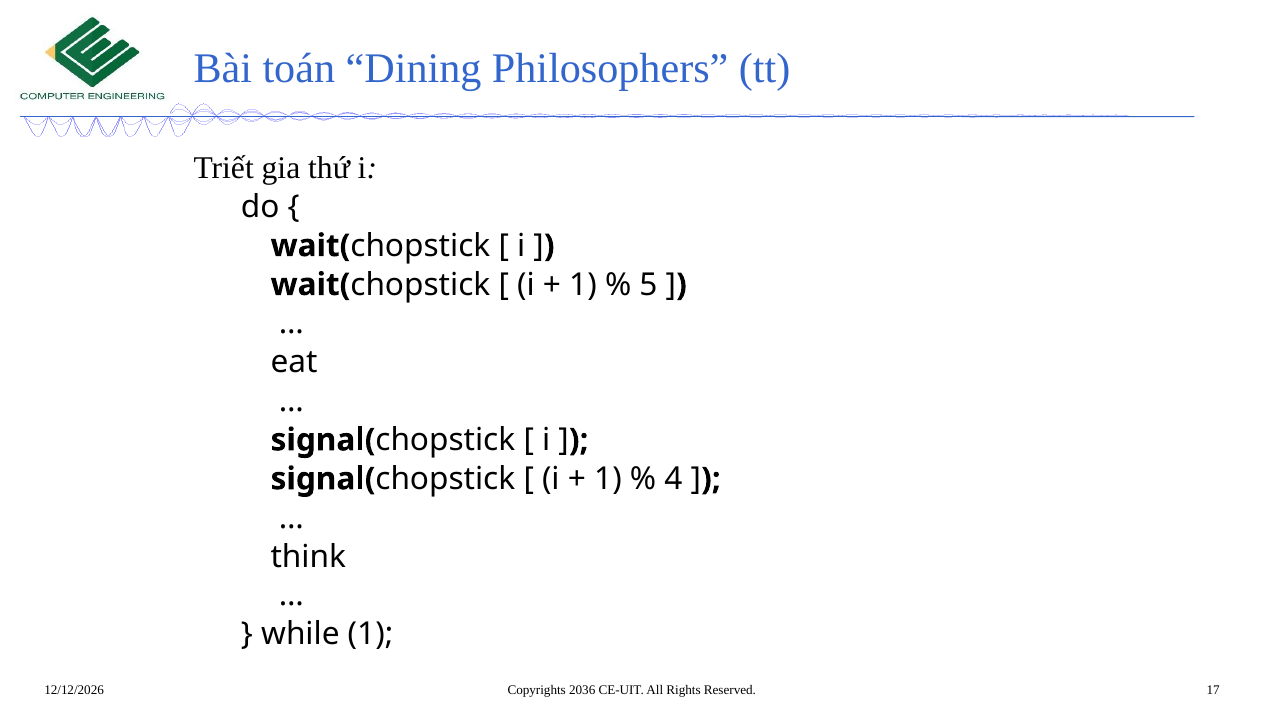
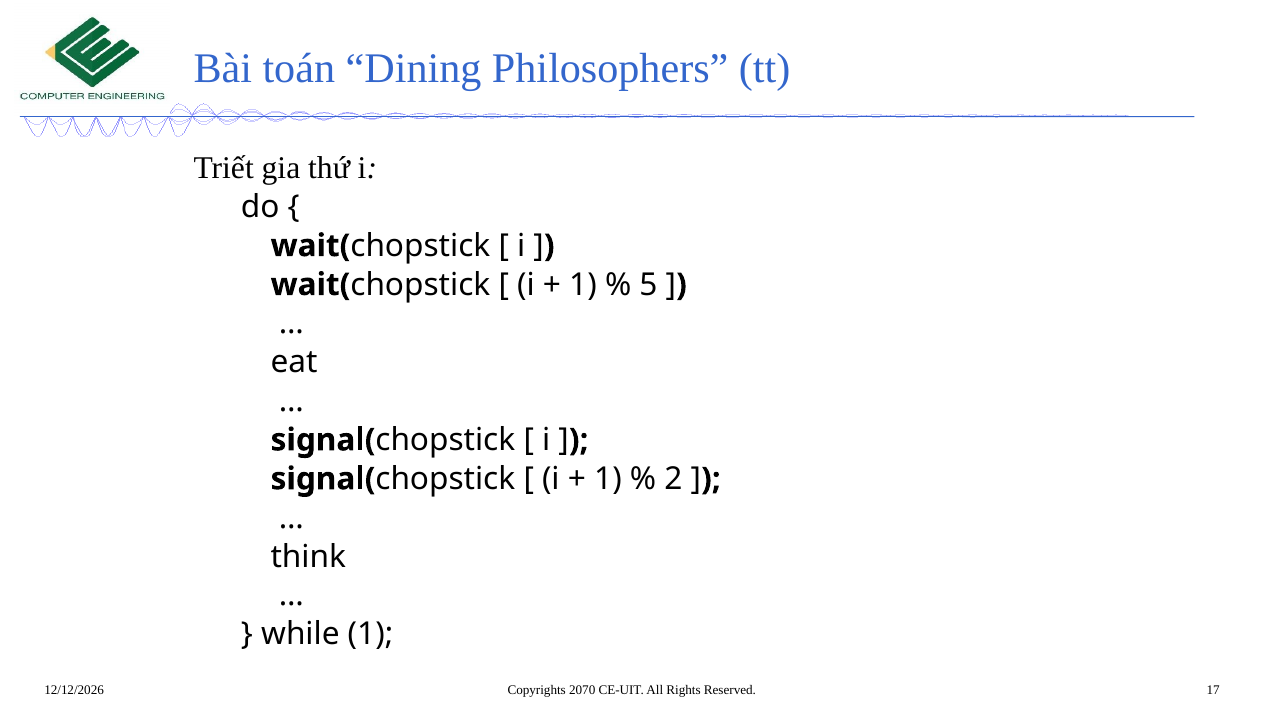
4: 4 -> 2 (673, 479)
2036: 2036 -> 2070 (582, 690)
